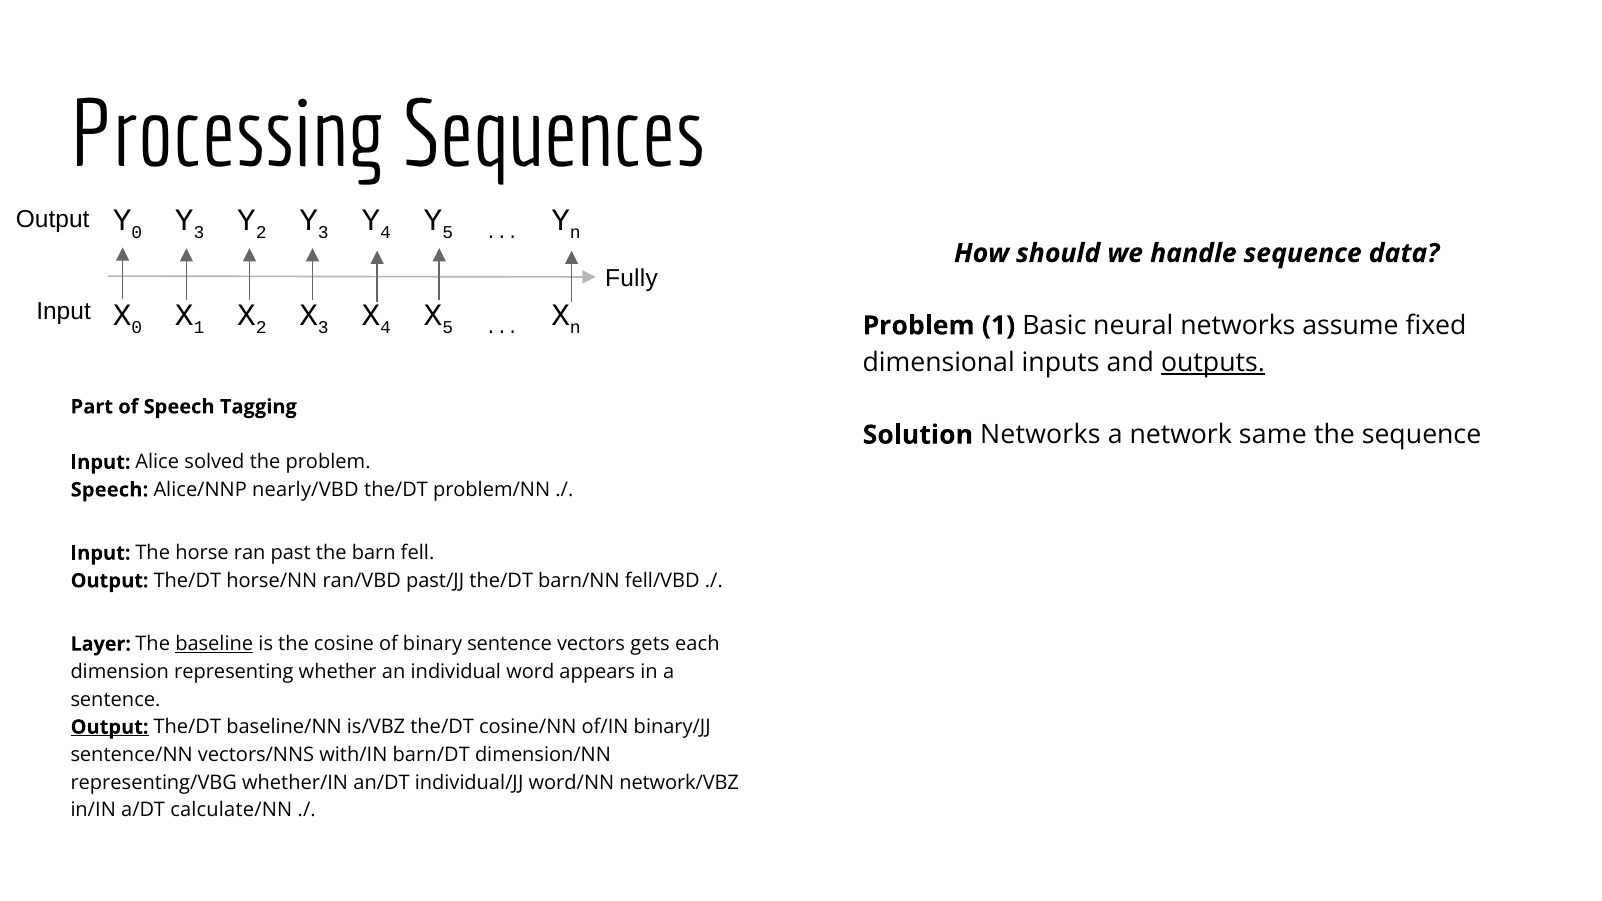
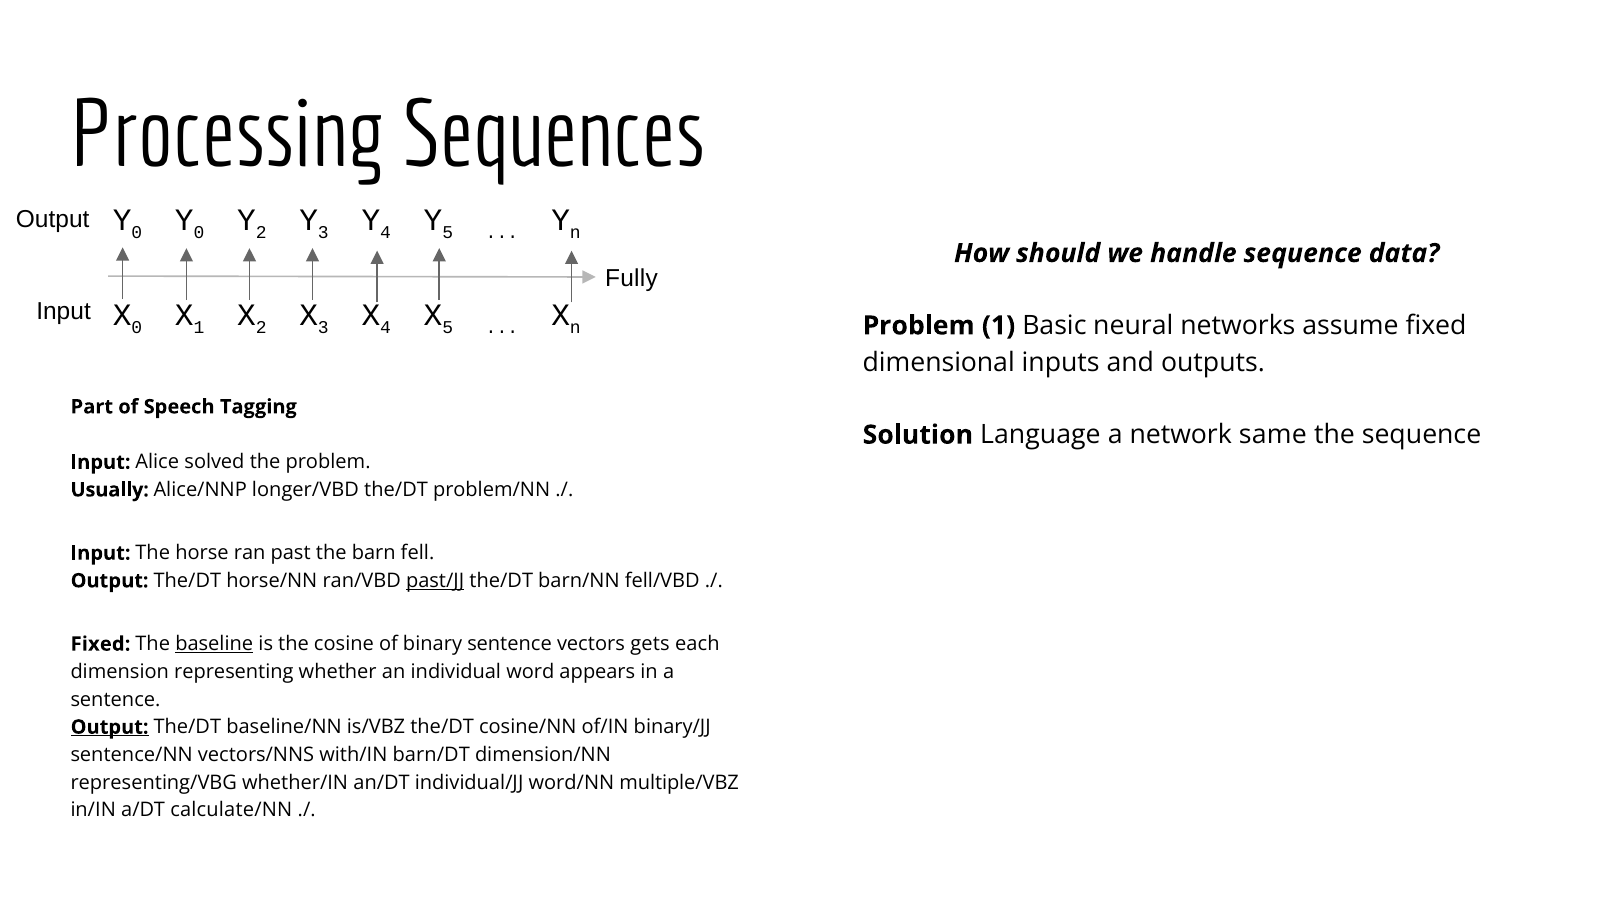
3: 3 -> 0 (199, 233)
outputs underline: present -> none (1213, 363)
Solution Networks: Networks -> Language (1040, 435)
Speech: Speech -> Usually (110, 490)
nearly/VBD: nearly/VBD -> longer/VBD (305, 490)
past/JJ underline: none -> present (435, 581)
Layer: Layer -> Fixed (101, 644)
network/VBZ: network/VBZ -> multiple/VBZ (679, 783)
